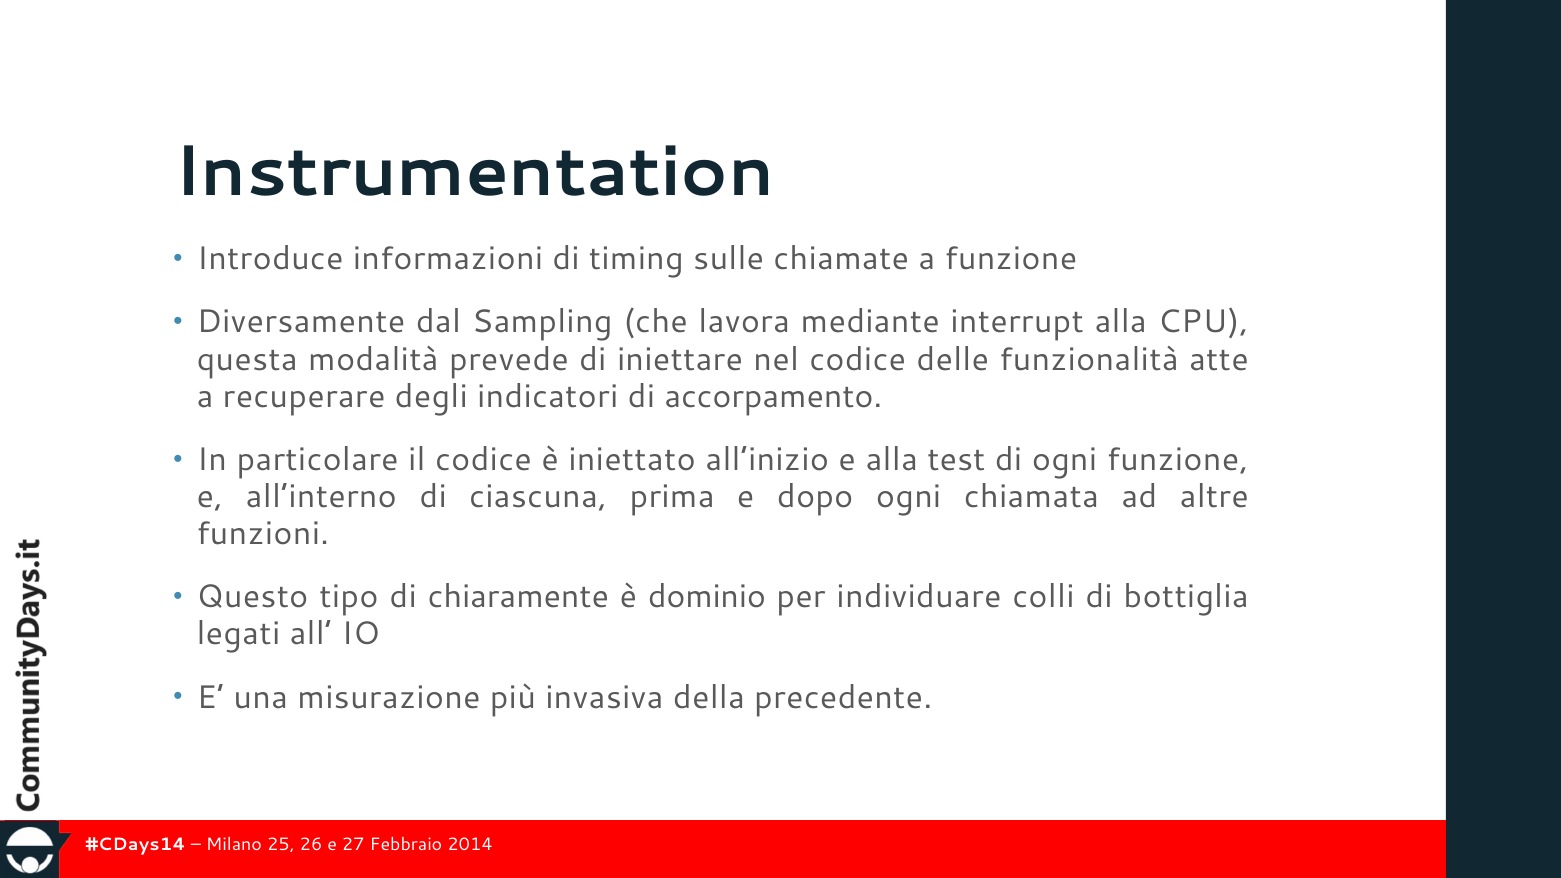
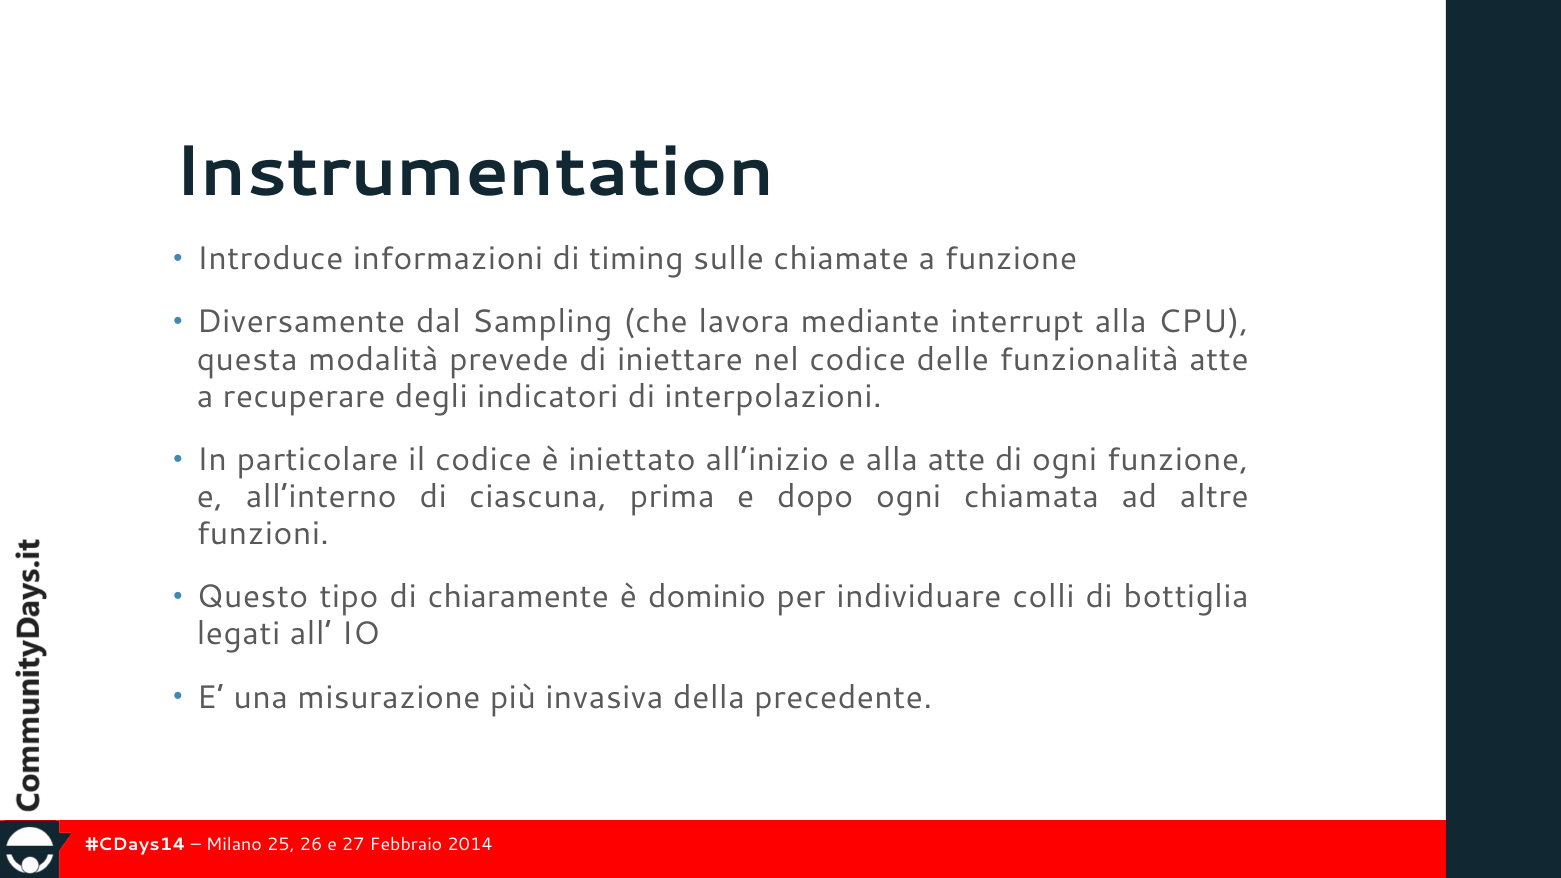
accorpamento: accorpamento -> interpolazioni (773, 396)
alla test: test -> atte (957, 460)
